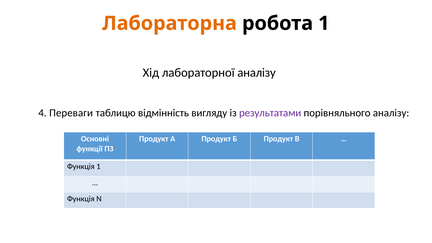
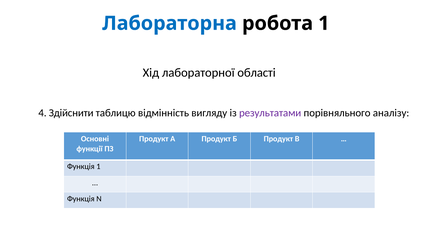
Лабораторна colour: orange -> blue (170, 23)
лабораторної аналізу: аналізу -> області (257, 73)
Переваги: Переваги -> Здійснити (71, 113)
